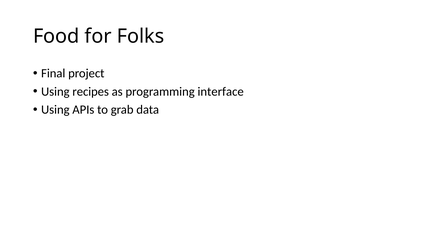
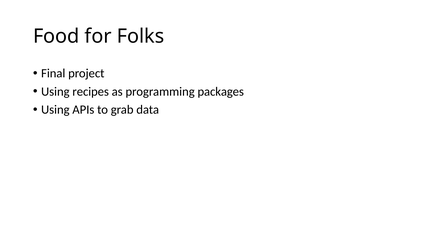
interface: interface -> packages (221, 91)
